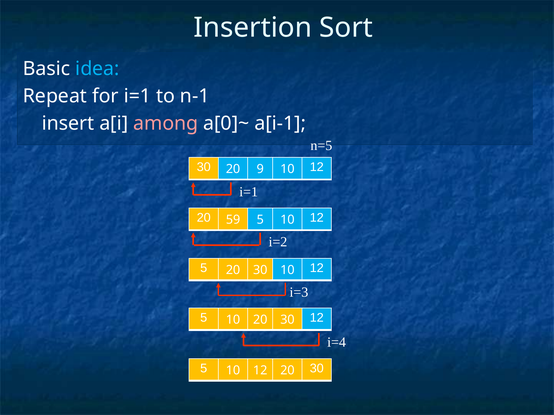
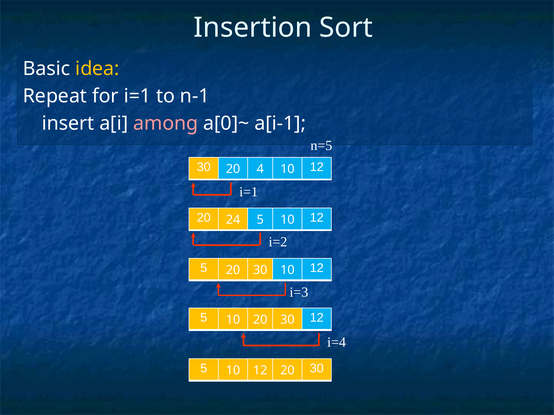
idea colour: light blue -> yellow (97, 69)
9: 9 -> 4 (260, 169)
59: 59 -> 24 (233, 220)
